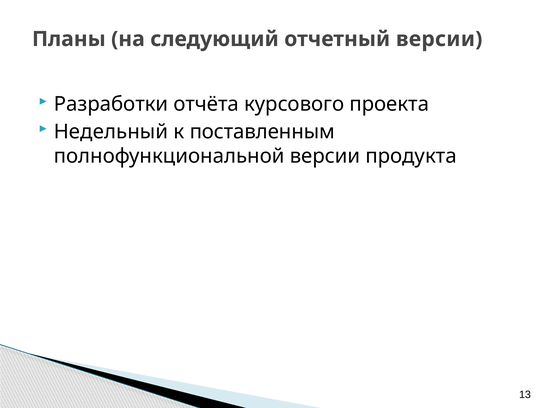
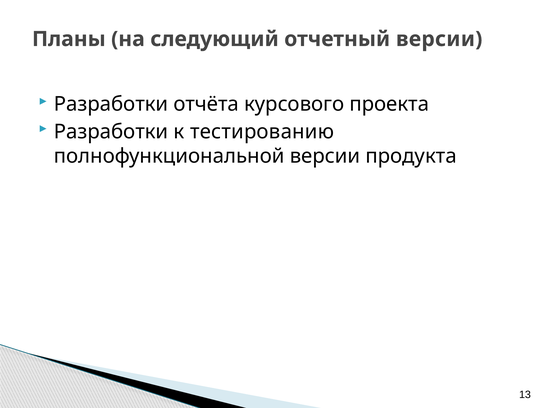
Недельный: Недельный -> Разработки (111, 132)
поставленным: поставленным -> тестированию (262, 132)
